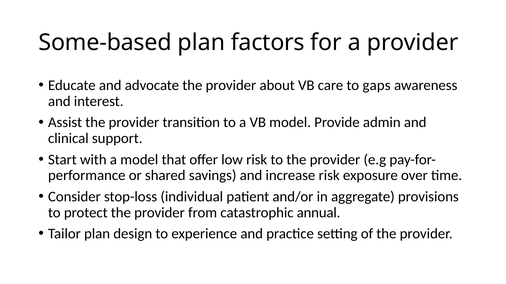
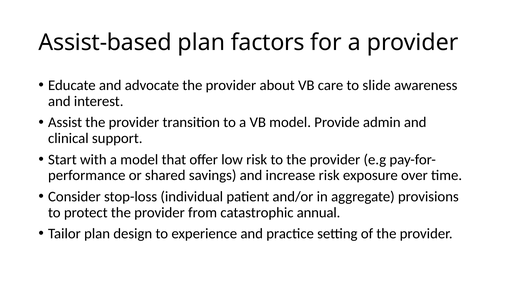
Some-based: Some-based -> Assist-based (105, 43)
gaps: gaps -> slide (377, 86)
